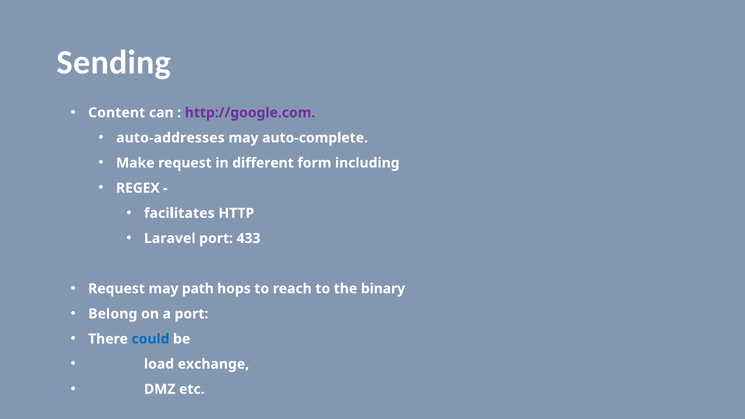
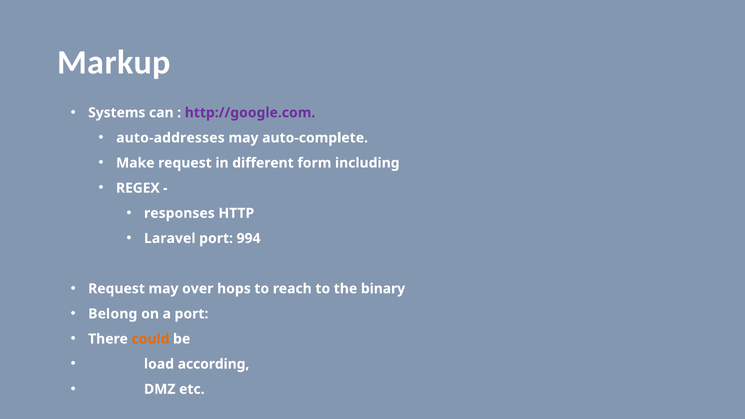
Sending: Sending -> Markup (114, 63)
Content: Content -> Systems (117, 113)
facilitates: facilitates -> responses (179, 213)
433: 433 -> 994 (249, 238)
path: path -> over (198, 289)
could colour: blue -> orange (150, 339)
exchange: exchange -> according (213, 364)
